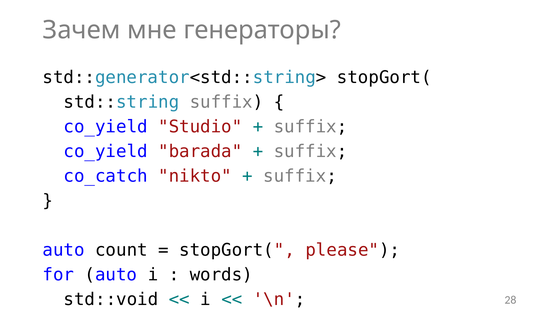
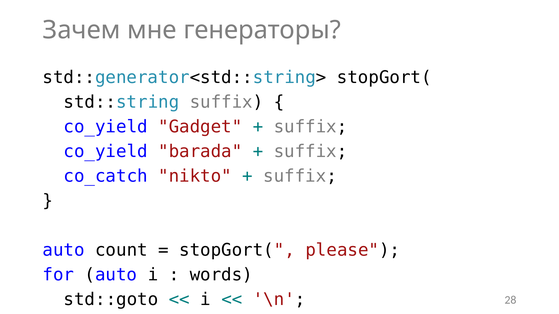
Studio: Studio -> Gadget (200, 127)
std::void: std::void -> std::goto (111, 300)
